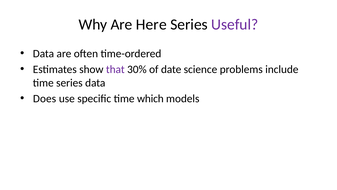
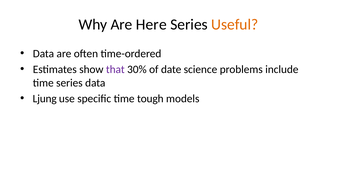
Useful colour: purple -> orange (235, 24)
Does: Does -> Ljung (45, 98)
which: which -> tough (150, 98)
